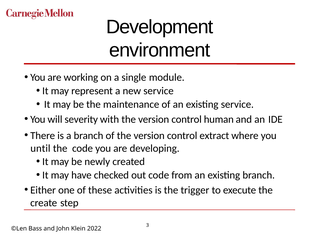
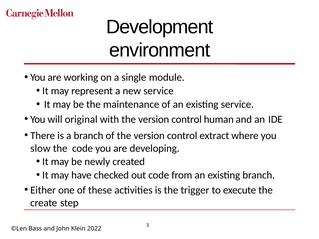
severity: severity -> original (81, 119)
until: until -> slow (40, 148)
